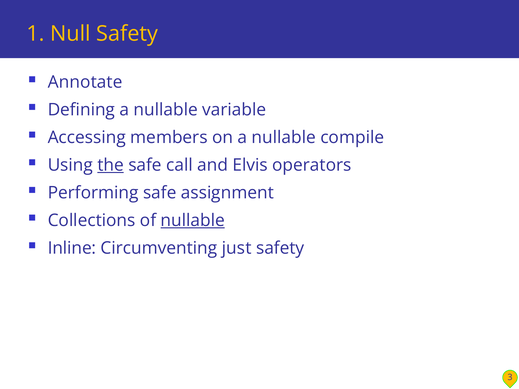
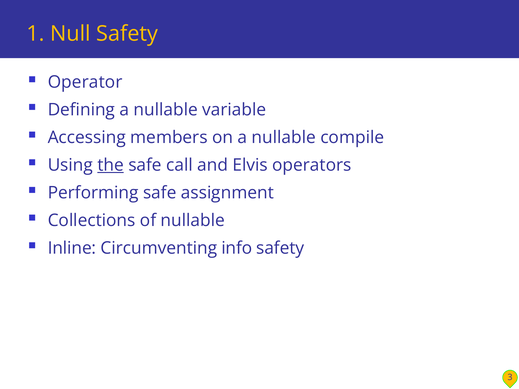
Annotate: Annotate -> Operator (85, 82)
nullable underline: present -> none (193, 221)
just: just -> info (237, 248)
